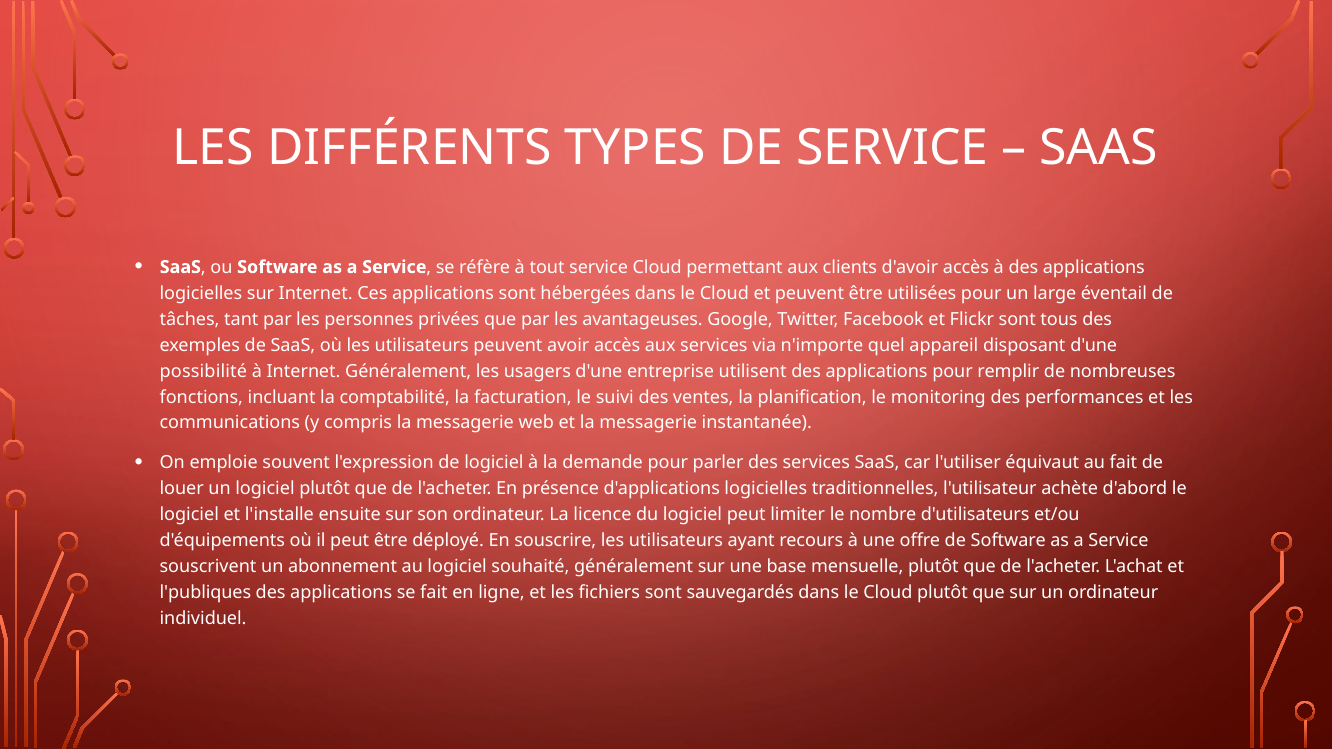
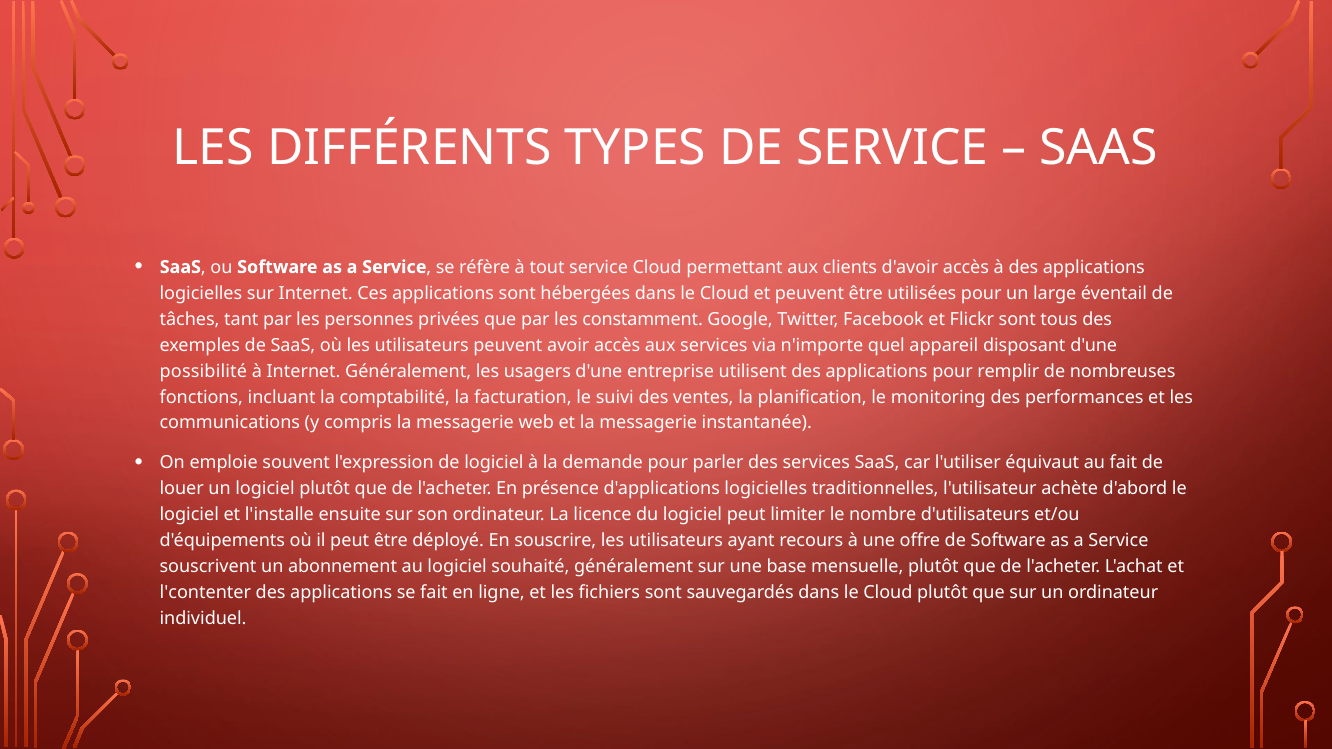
avantageuses: avantageuses -> constamment (643, 319)
l'publiques: l'publiques -> l'contenter (205, 593)
